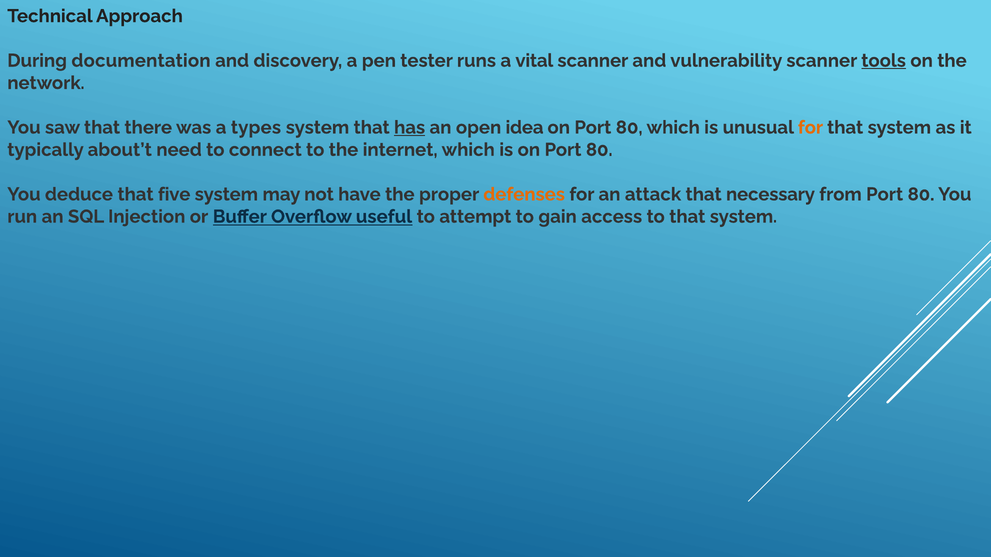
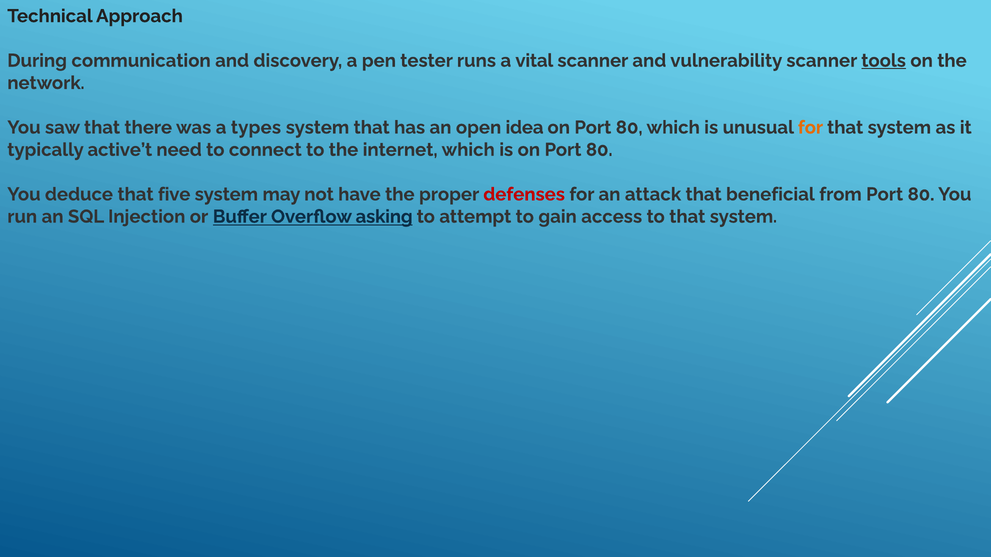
documentation: documentation -> communication (141, 61)
has underline: present -> none (410, 128)
about’t: about’t -> active’t (120, 150)
defenses colour: orange -> red (524, 194)
necessary: necessary -> beneficial (770, 194)
useful: useful -> asking (384, 217)
